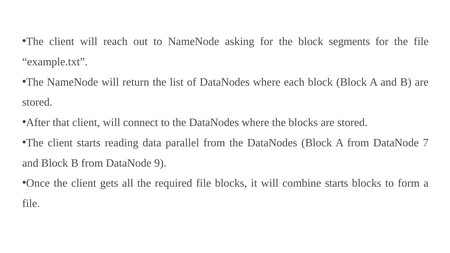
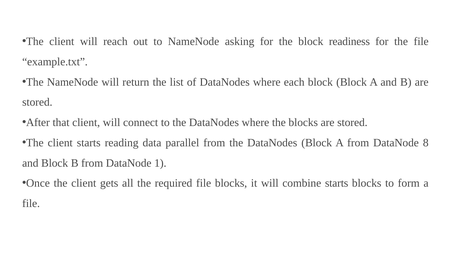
segments: segments -> readiness (349, 42)
7: 7 -> 8 (426, 143)
9: 9 -> 1 (160, 163)
